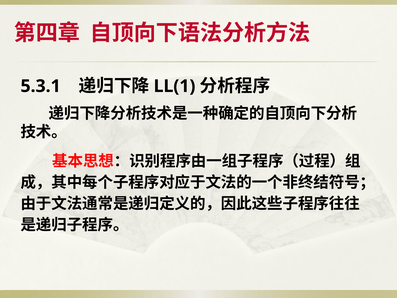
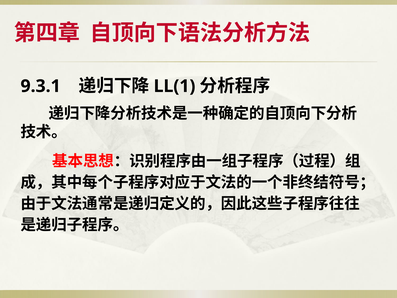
5.3.1: 5.3.1 -> 9.3.1 (41, 86)
